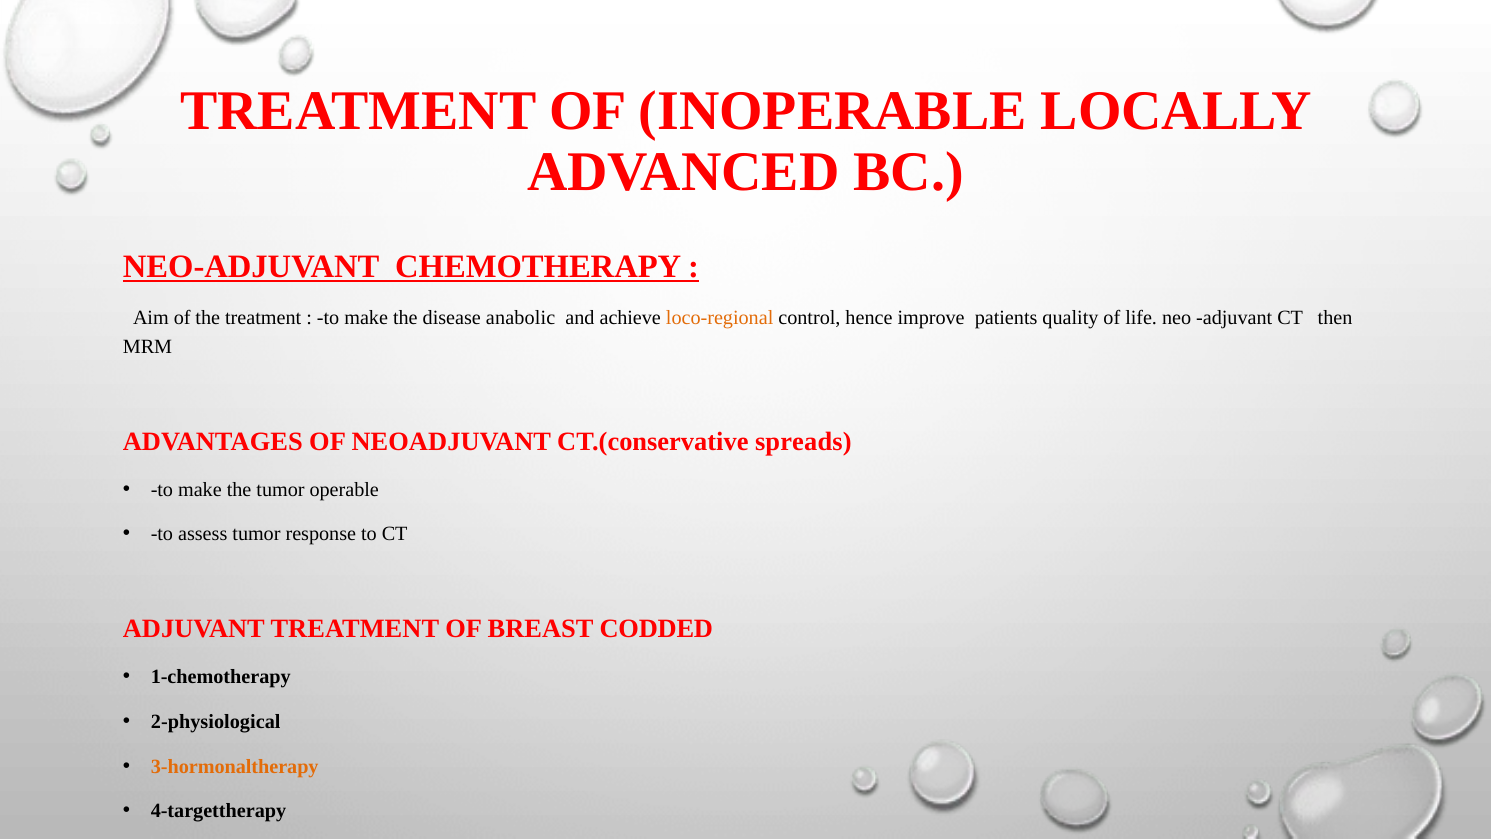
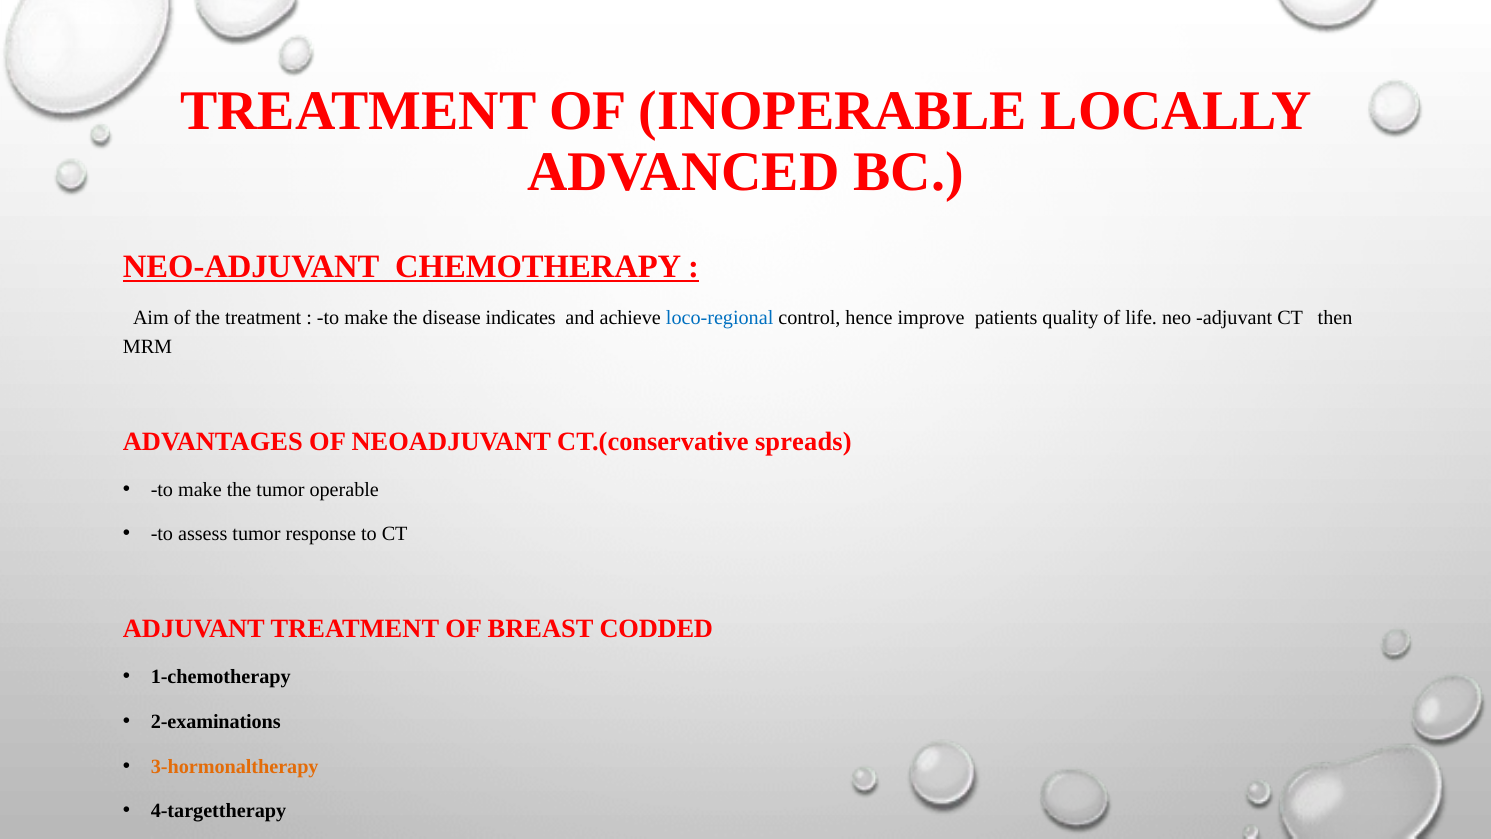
anabolic: anabolic -> indicates (521, 317)
loco-regional colour: orange -> blue (720, 317)
2-physiological: 2-physiological -> 2-examinations (216, 722)
